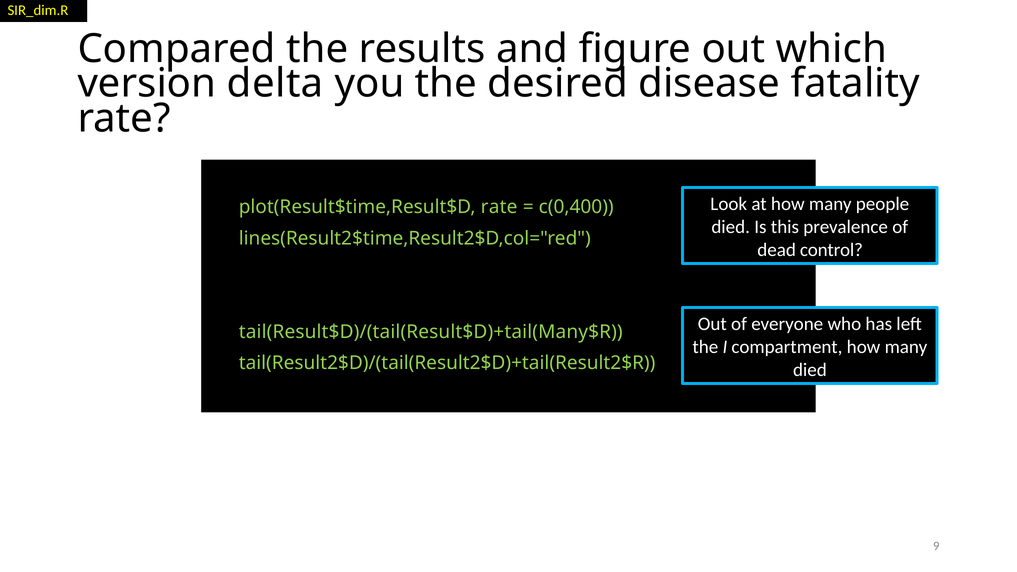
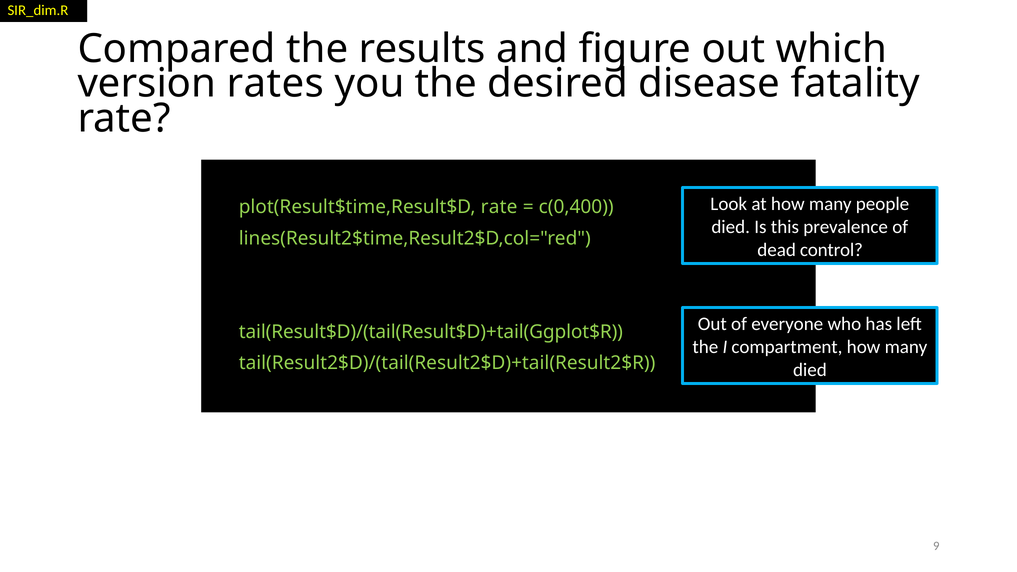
delta: delta -> rates (275, 84)
tail(Result$D)/(tail(Result$D)+tail(Many$R: tail(Result$D)/(tail(Result$D)+tail(Many$R -> tail(Result$D)/(tail(Result$D)+tail(Ggplot$R (431, 332)
